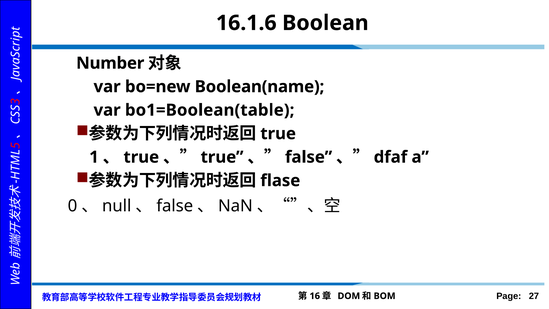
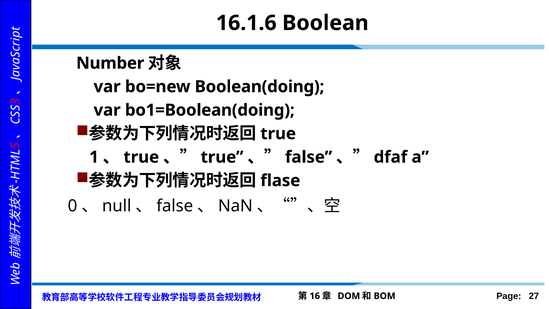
Boolean(name: Boolean(name -> Boolean(doing (260, 87)
bo1=Boolean(table: bo1=Boolean(table -> bo1=Boolean(doing (210, 110)
